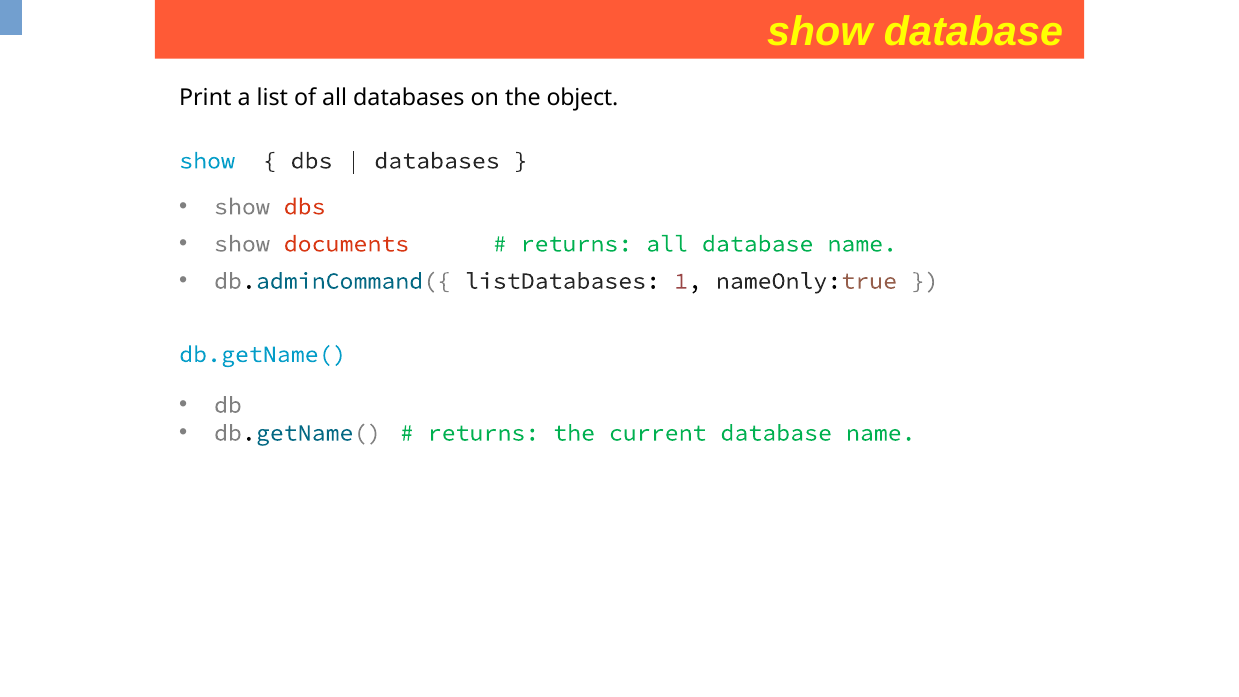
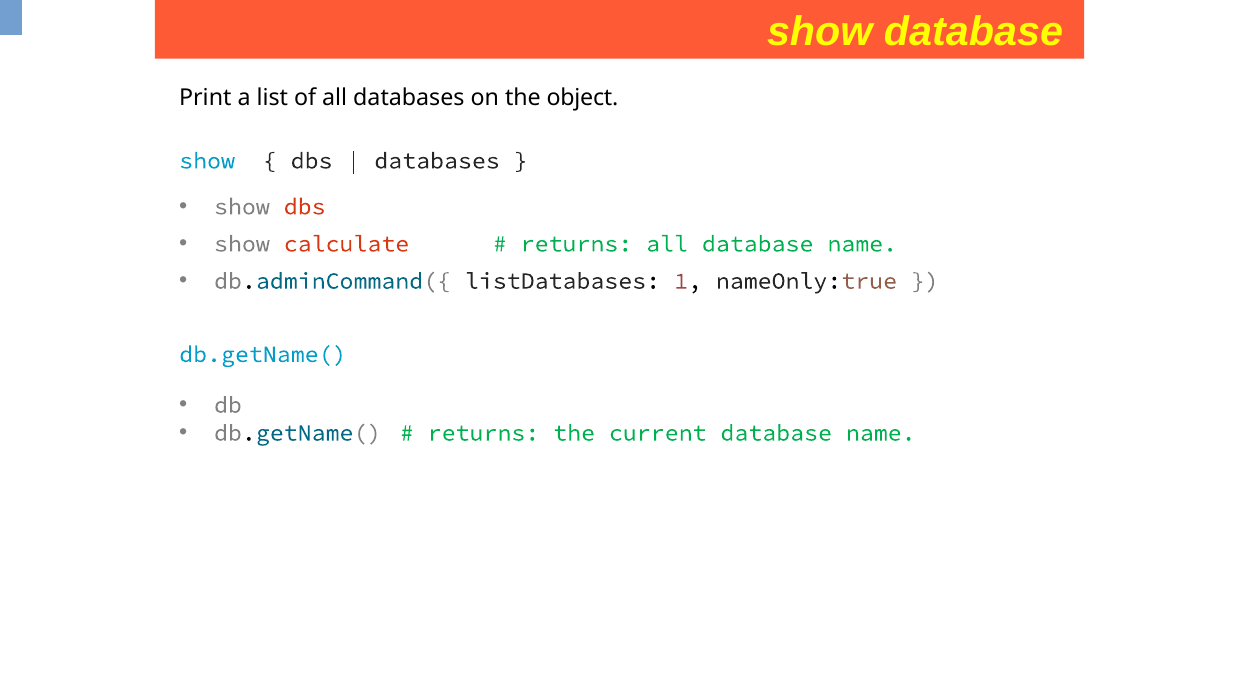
documents: documents -> calculate (346, 244)
